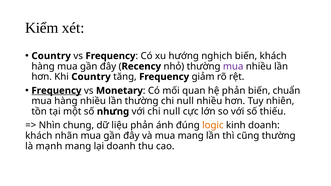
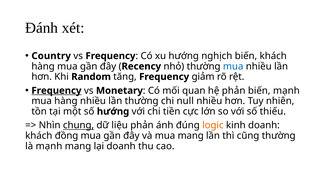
Kiểm: Kiểm -> Đánh (42, 28)
mua colour: purple -> blue (233, 66)
Khi Country: Country -> Random (91, 77)
biến chuẩn: chuẩn -> mạnh (286, 91)
số nhưng: nhưng -> hướng (113, 112)
với chi null: null -> tiền (172, 112)
chung underline: none -> present (79, 125)
nhãn: nhãn -> đồng (67, 136)
